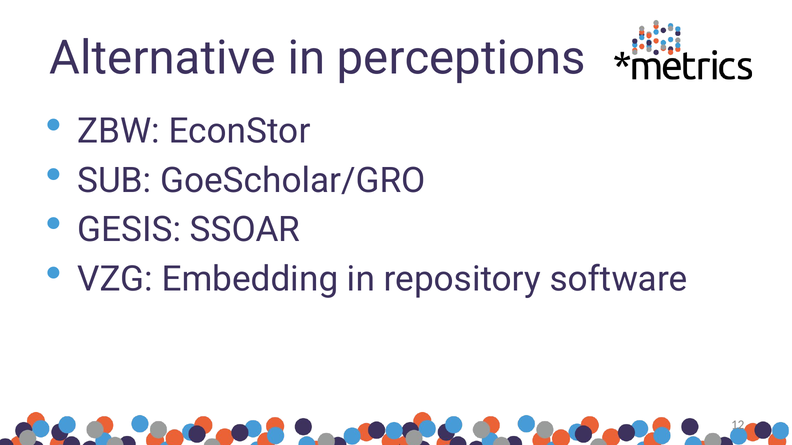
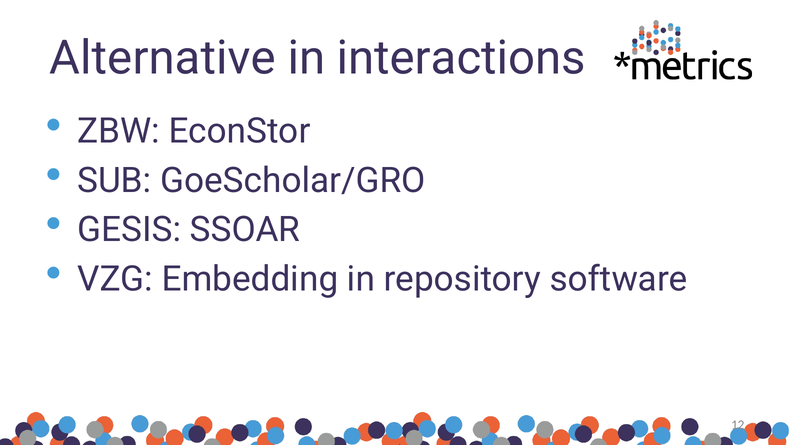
perceptions: perceptions -> interactions (461, 58)
